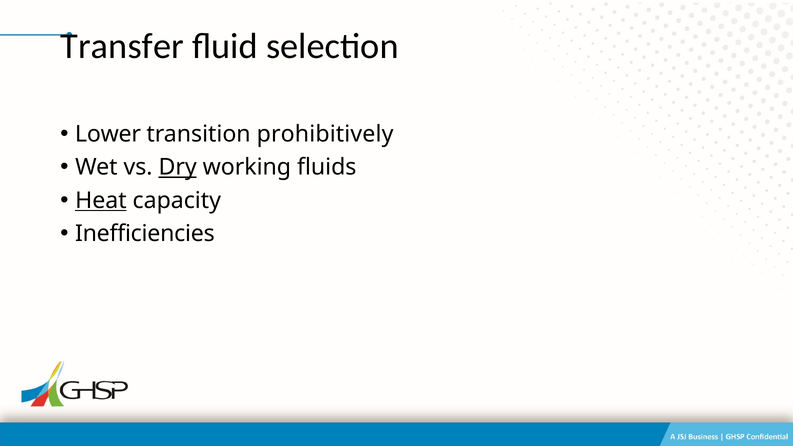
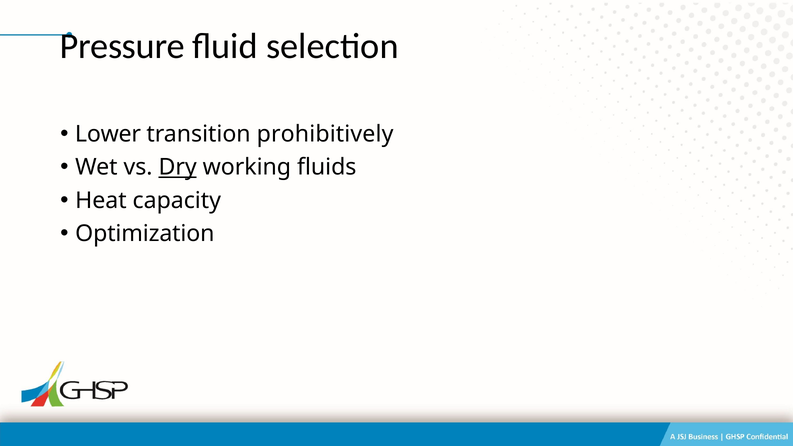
Transfer: Transfer -> Pressure (122, 46)
Heat underline: present -> none (101, 201)
Inefficiencies: Inefficiencies -> Optimization (145, 234)
